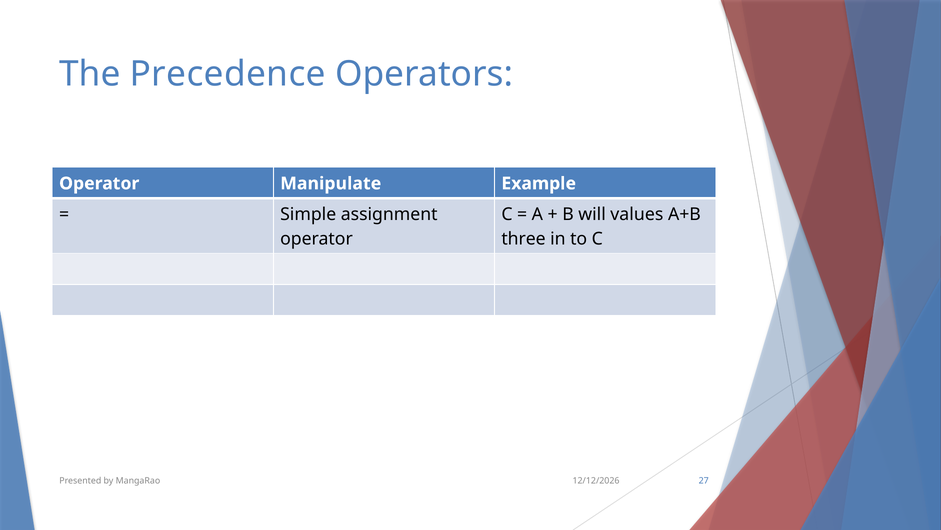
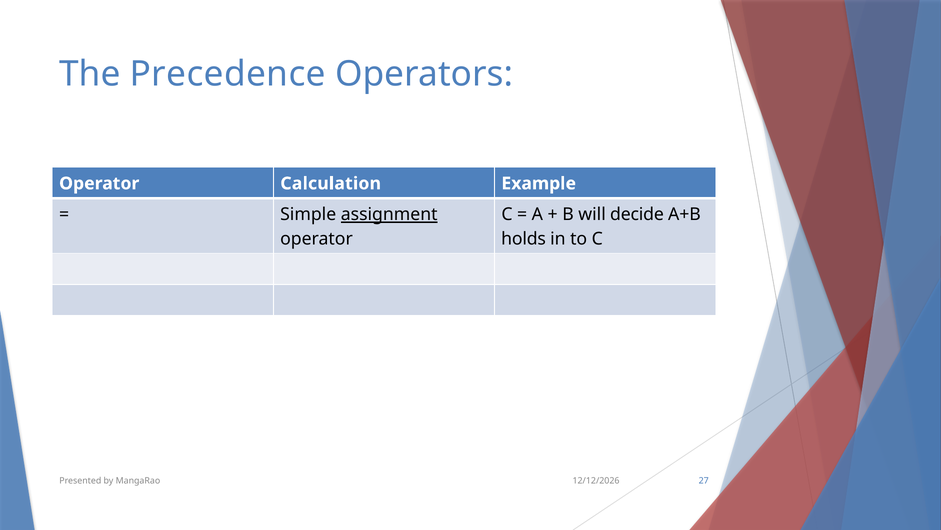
Manipulate: Manipulate -> Calculation (331, 183)
assignment underline: none -> present (389, 214)
values: values -> decide (637, 214)
three: three -> holds (524, 238)
